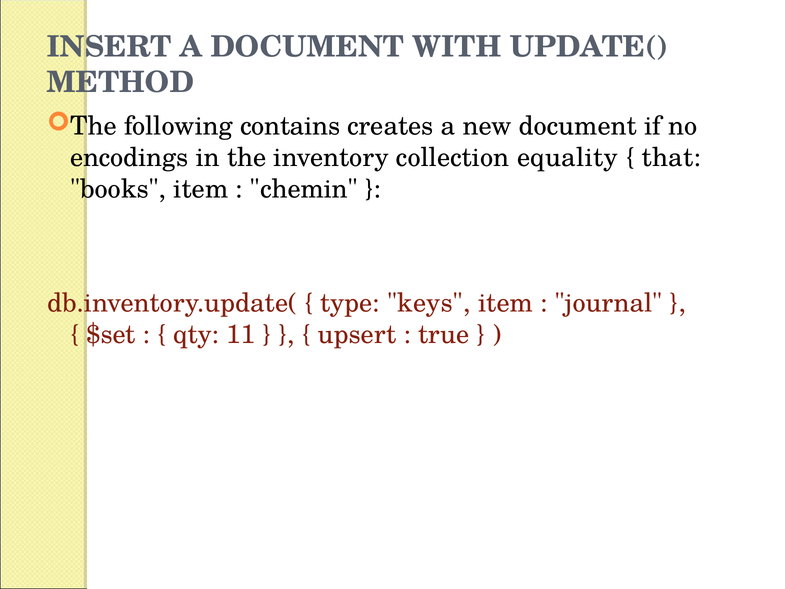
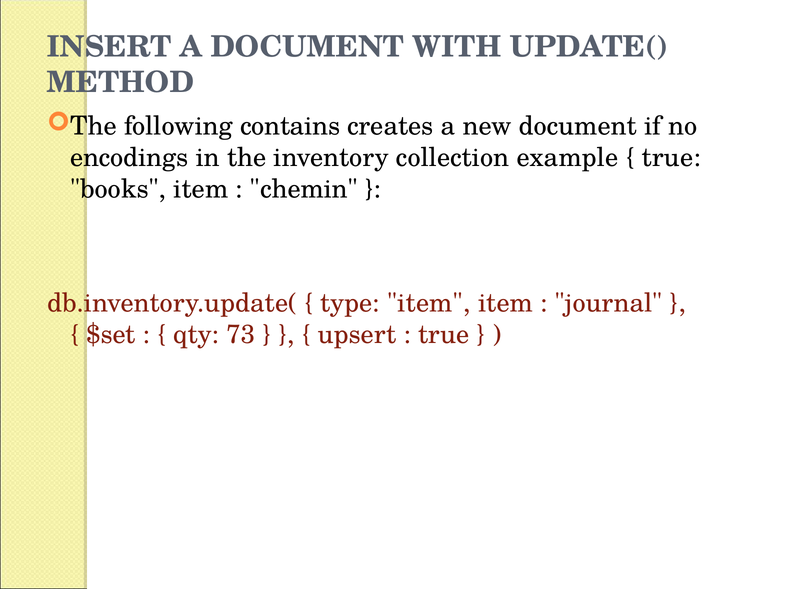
equality: equality -> example (568, 158)
that: that -> true (671, 158)
type keys: keys -> item (429, 303)
11: 11 -> 73 (241, 334)
